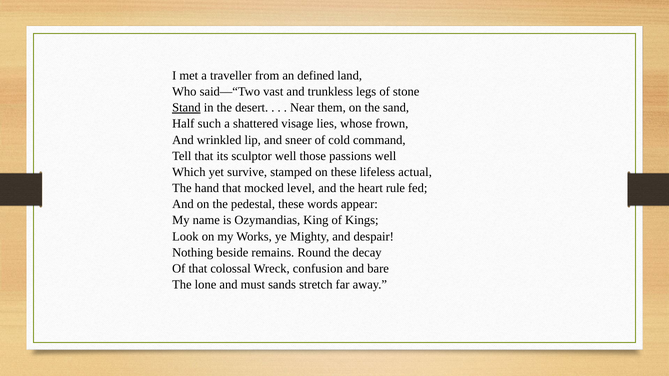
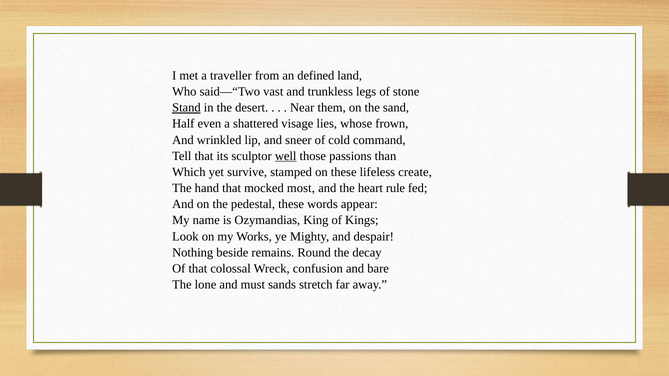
such: such -> even (209, 124)
well underline: none -> present (286, 156)
passions well: well -> than (386, 156)
actual: actual -> create (415, 172)
level: level -> most (301, 188)
